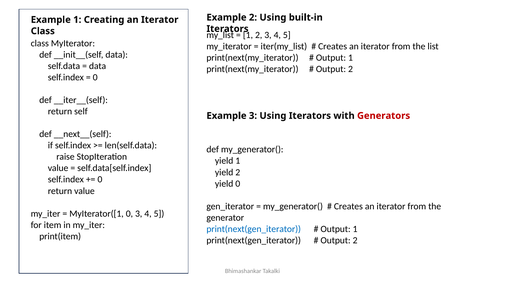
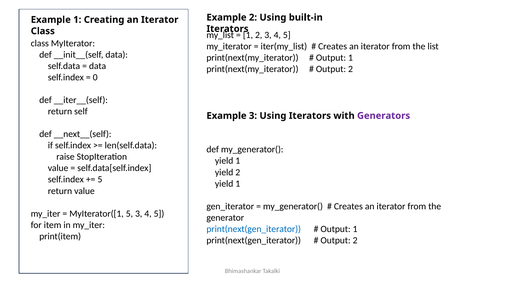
Generators colour: red -> purple (384, 116)
0: 0 -> 5 (100, 180)
0: 0 -> 1 (238, 184)
MyIterator([1 0: 0 -> 5 (129, 214)
